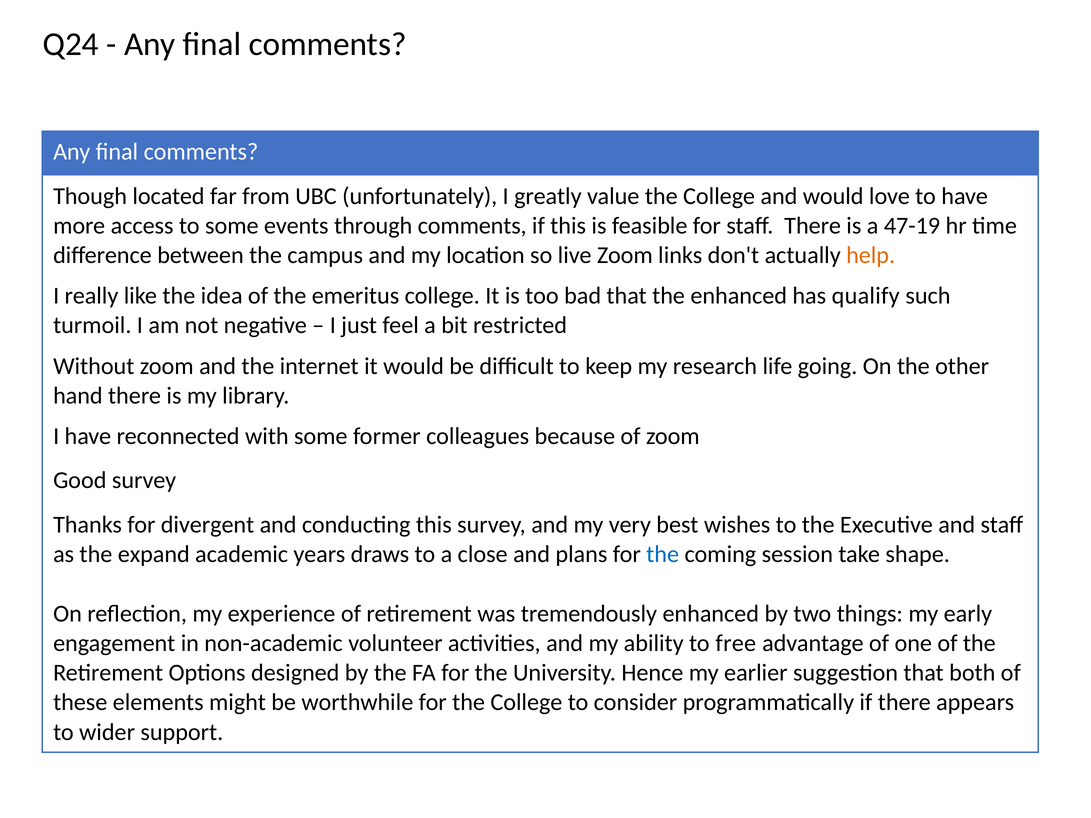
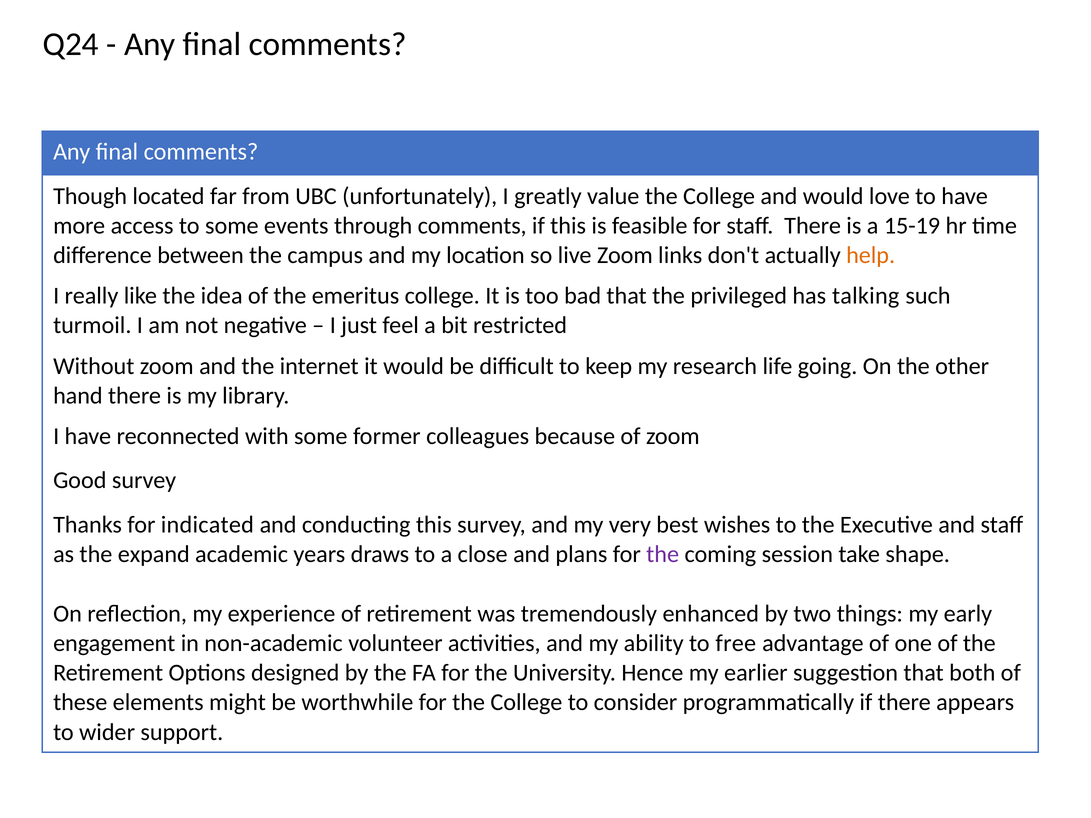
47-19: 47-19 -> 15-19 (912, 226)
the enhanced: enhanced -> privileged (739, 296)
qualify: qualify -> talking (866, 296)
divergent: divergent -> indicated (207, 525)
the colour: blue -> purple (663, 555)
